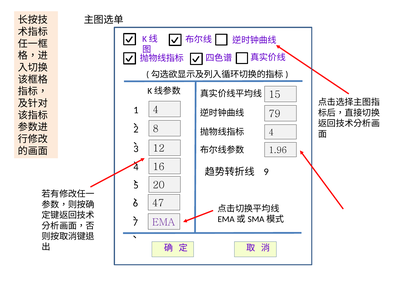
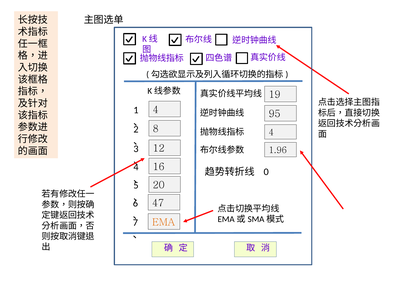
15: 15 -> 19 (275, 95)
79: 79 -> 95 (275, 114)
9: 9 -> 0 (266, 172)
EMA colour: purple -> orange (164, 223)
